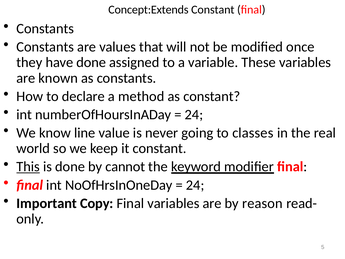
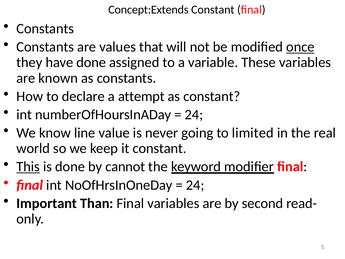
once underline: none -> present (300, 47)
method: method -> attempt (141, 96)
classes: classes -> limited (253, 133)
Copy: Copy -> Than (97, 203)
reason: reason -> second (263, 203)
